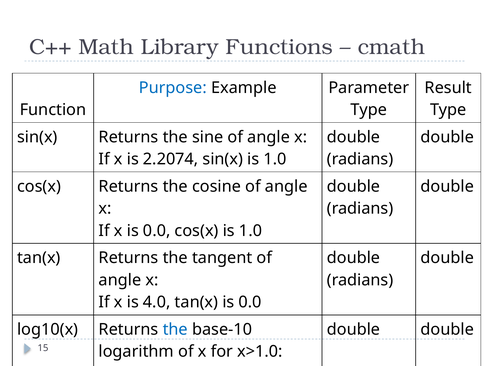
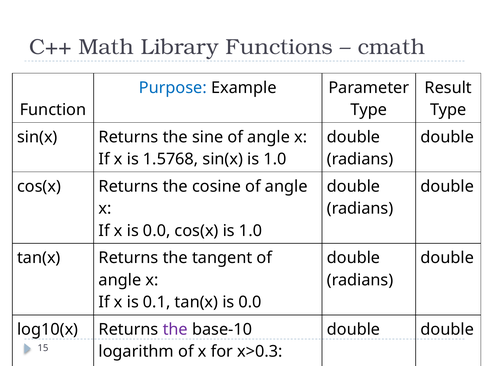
2.2074: 2.2074 -> 1.5768 (171, 160)
4.0: 4.0 -> 0.1 (157, 303)
the colour: blue -> purple (175, 330)
x>1.0: x>1.0 -> x>0.3 (260, 352)
